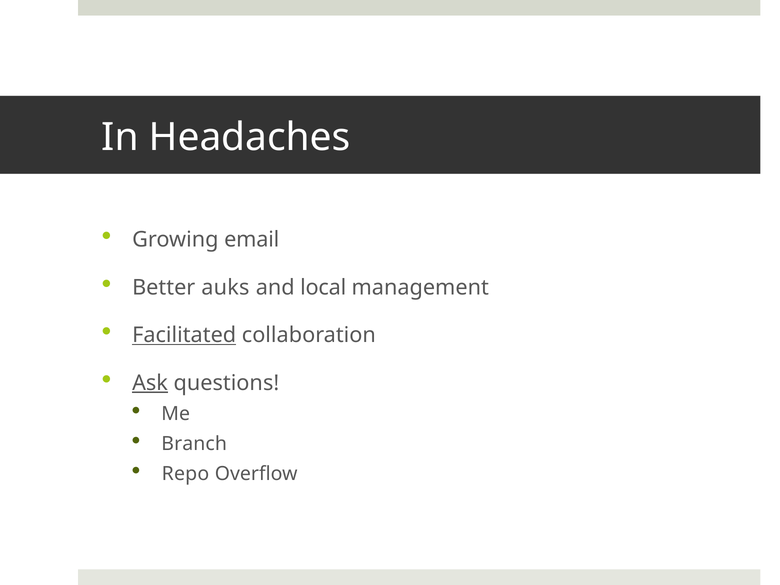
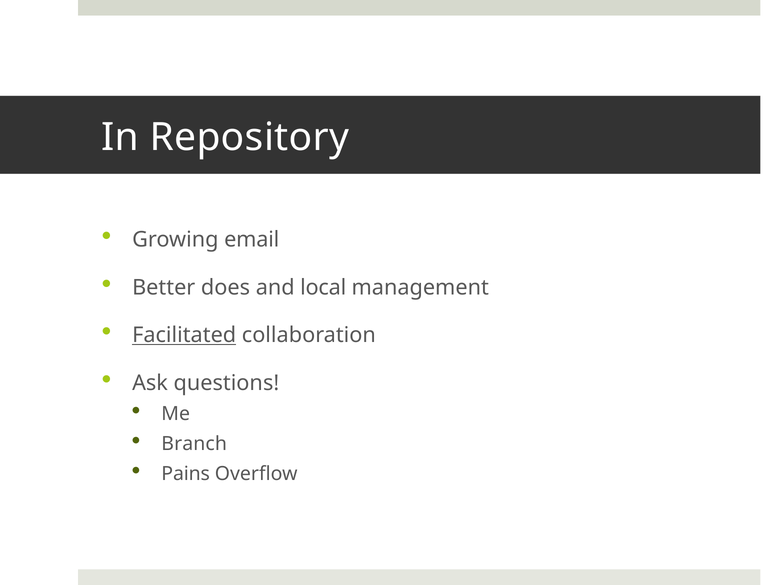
Headaches: Headaches -> Repository (249, 138)
auks: auks -> does (225, 288)
Ask underline: present -> none (150, 383)
Repo: Repo -> Pains (186, 474)
